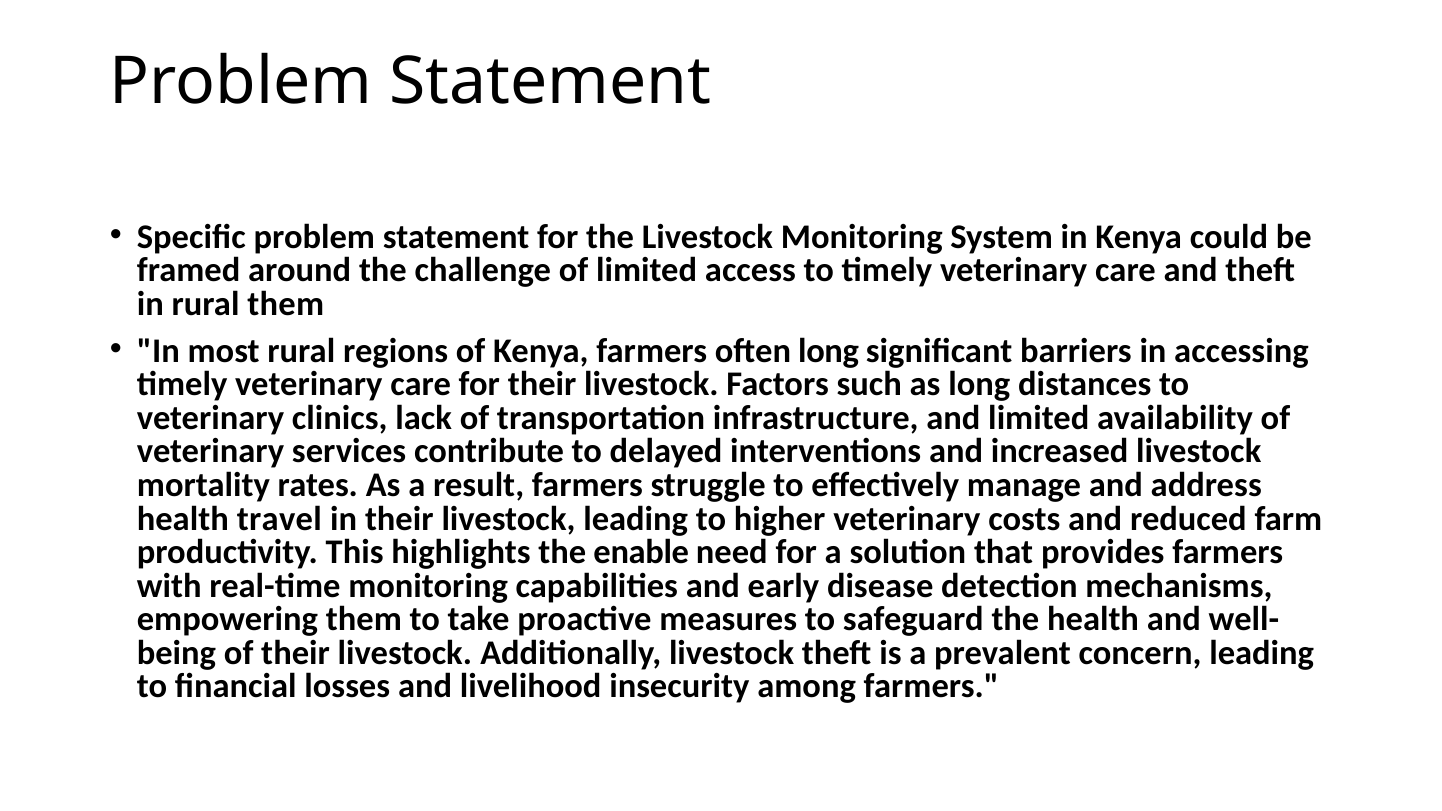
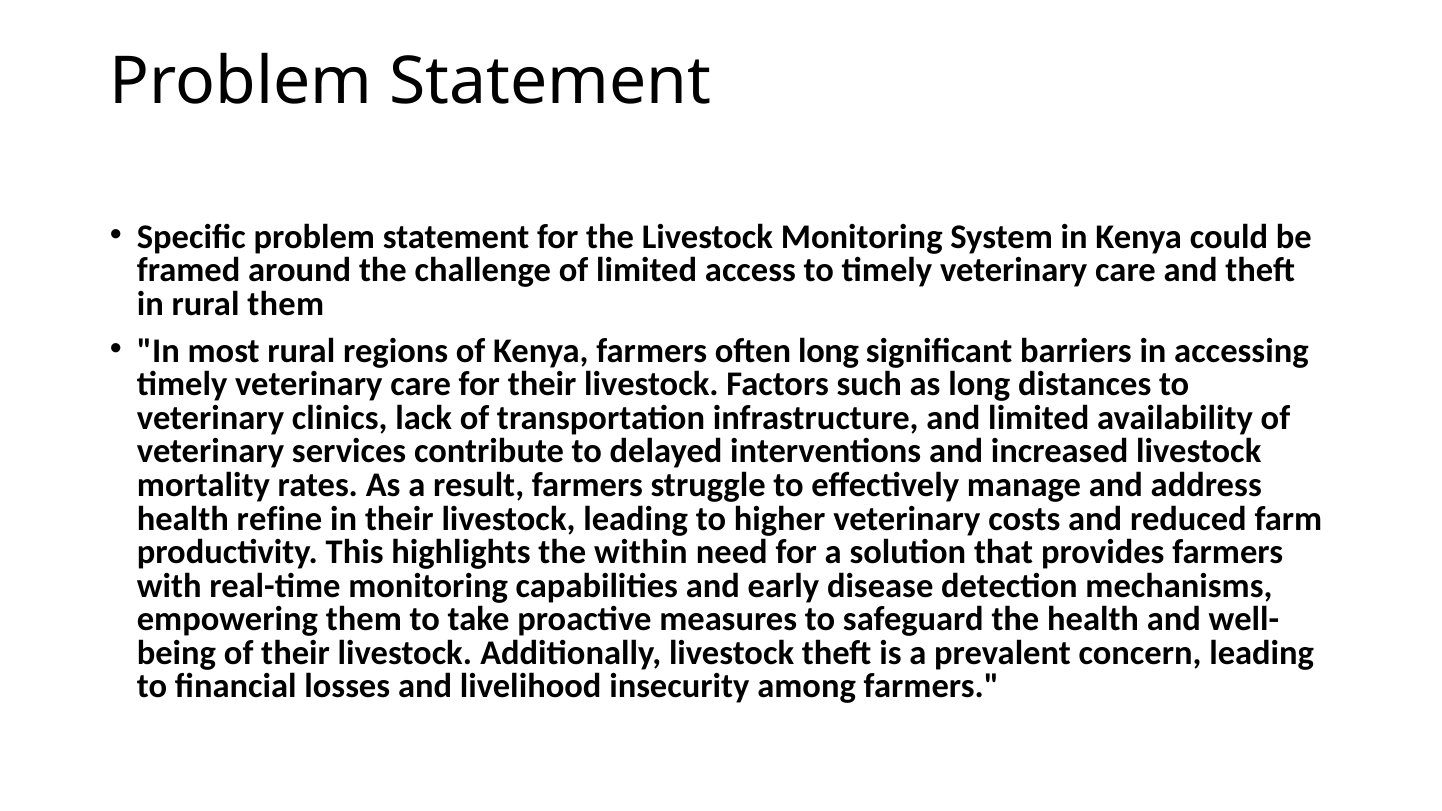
travel: travel -> refine (279, 519)
enable: enable -> within (641, 552)
